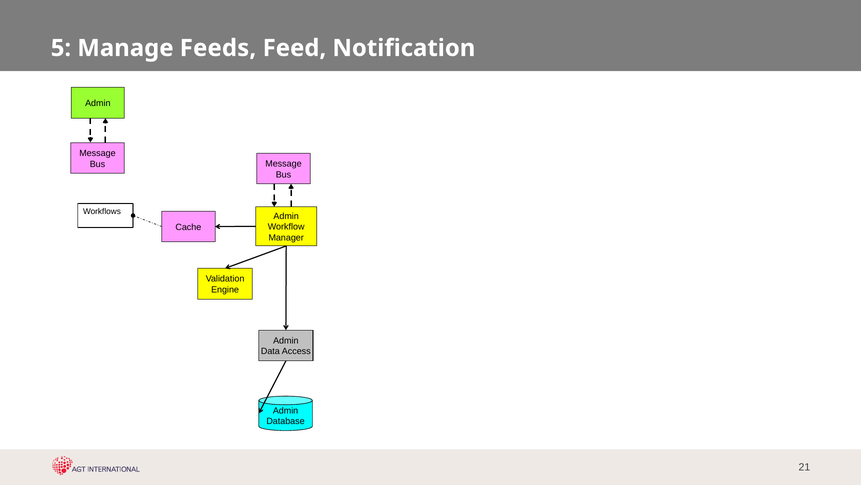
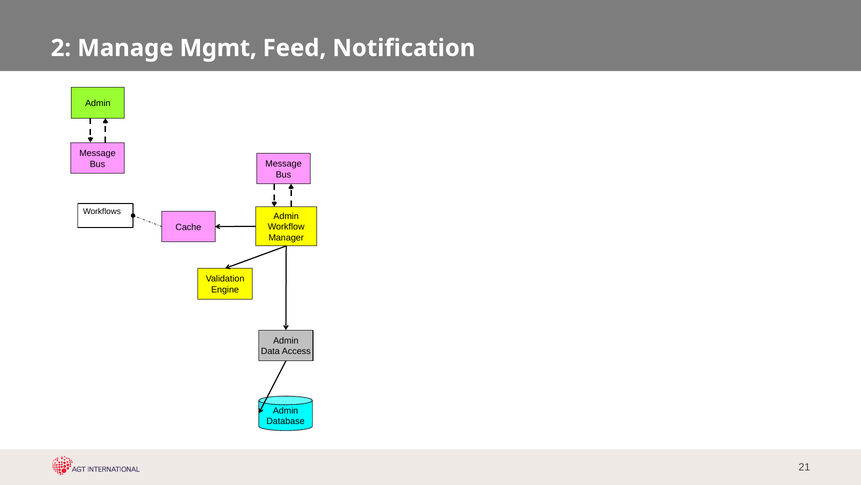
5: 5 -> 2 (61, 48)
Feeds: Feeds -> Mgmt (218, 48)
